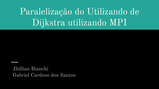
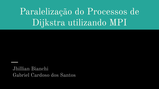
do Utilizando: Utilizando -> Processos (107, 12)
